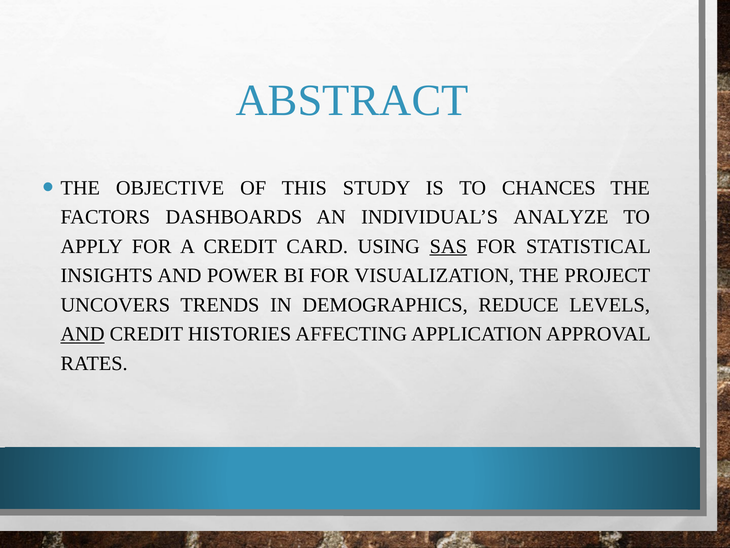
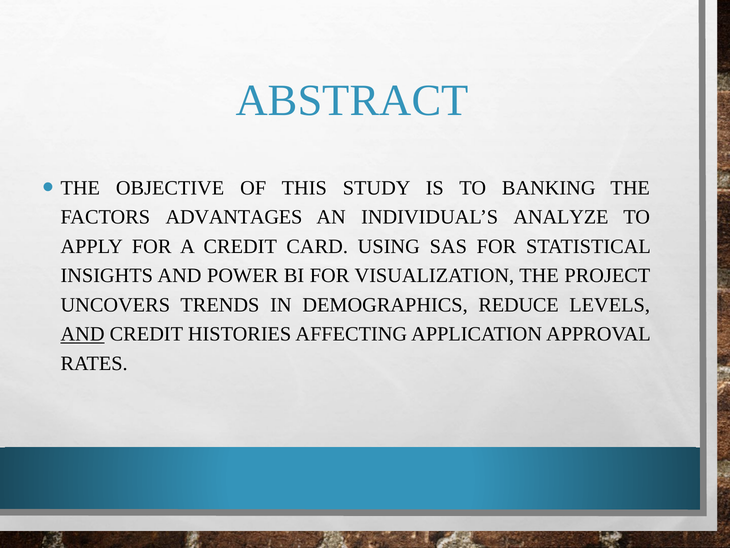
CHANCES: CHANCES -> BANKING (549, 188)
DASHBOARDS: DASHBOARDS -> ADVANTAGES (234, 217)
SAS underline: present -> none (448, 246)
